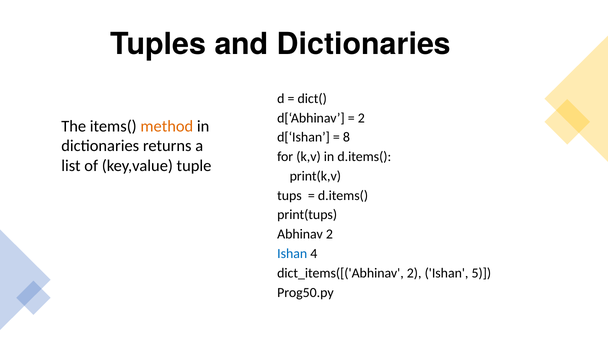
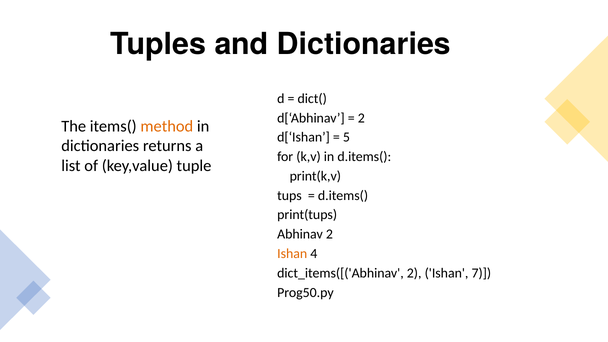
8: 8 -> 5 (347, 137)
Ishan colour: blue -> orange (292, 254)
5: 5 -> 7 (481, 273)
